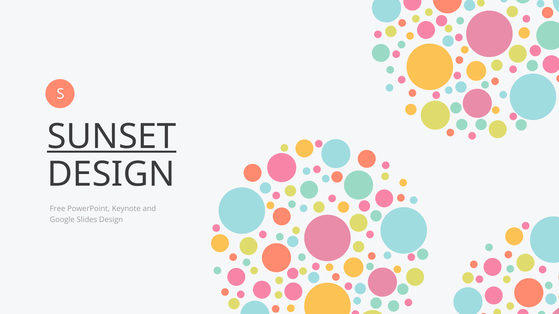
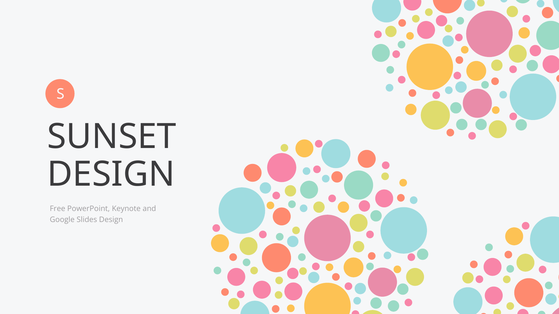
SUNSET underline: present -> none (112, 137)
